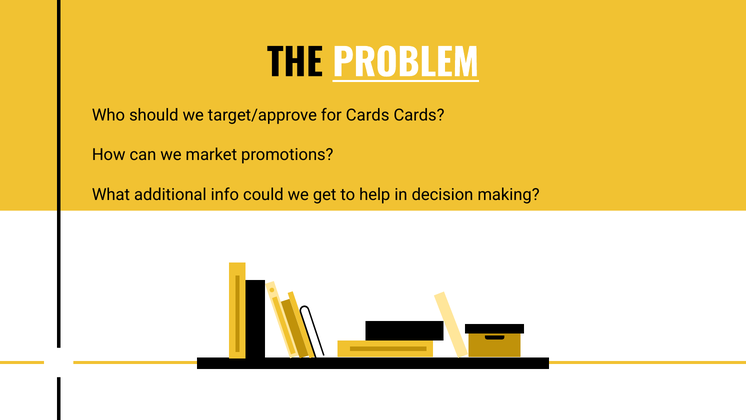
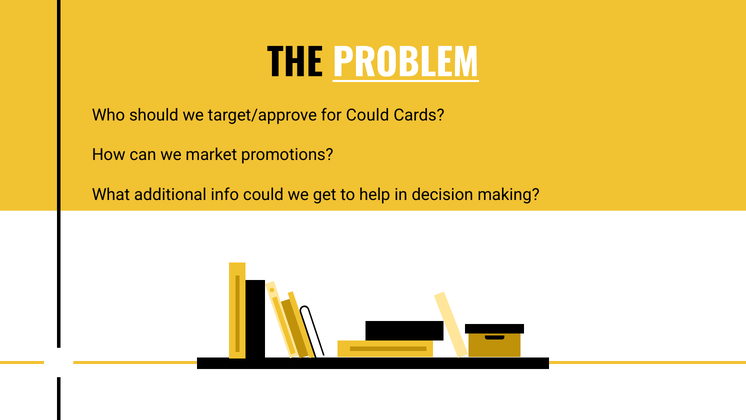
for Cards: Cards -> Could (368, 115)
